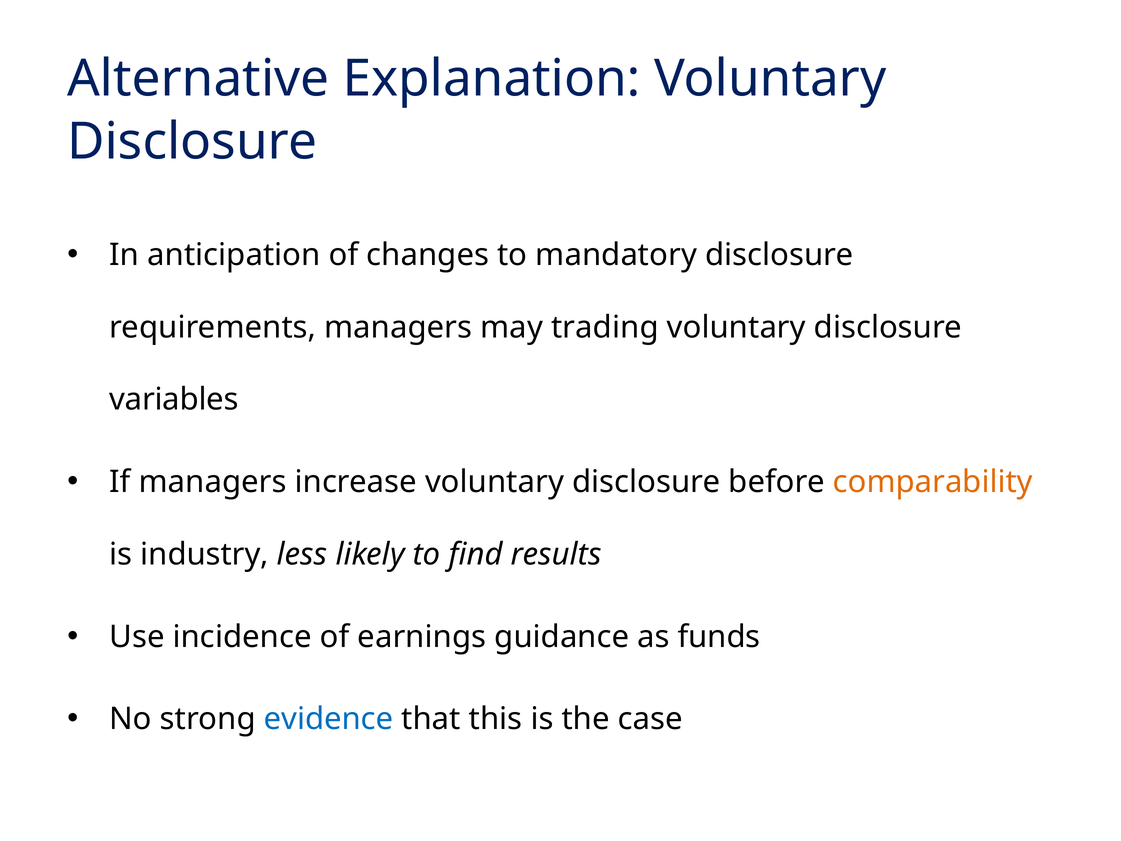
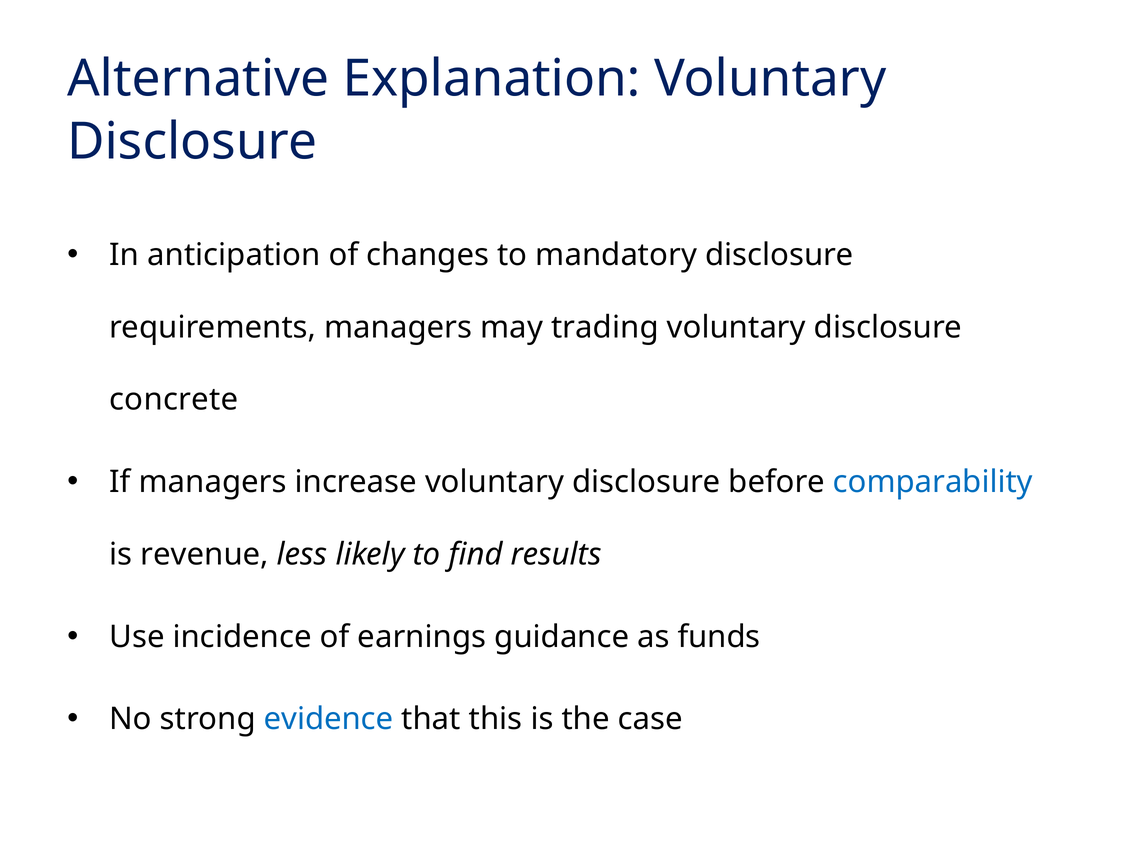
variables: variables -> concrete (174, 400)
comparability colour: orange -> blue (933, 482)
industry: industry -> revenue (205, 554)
